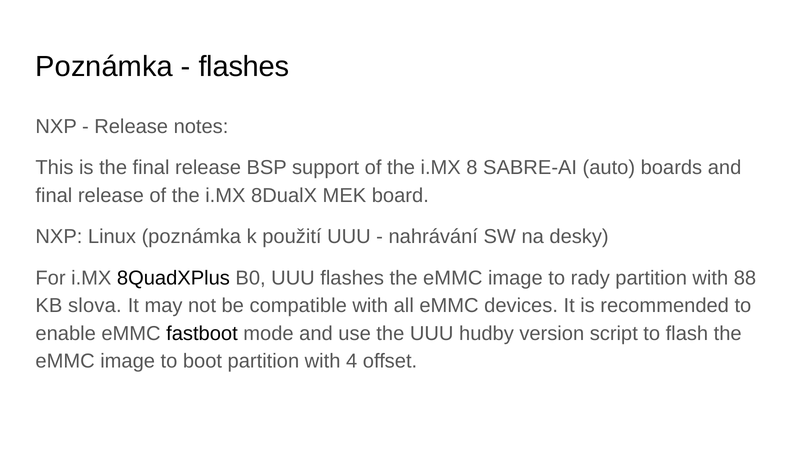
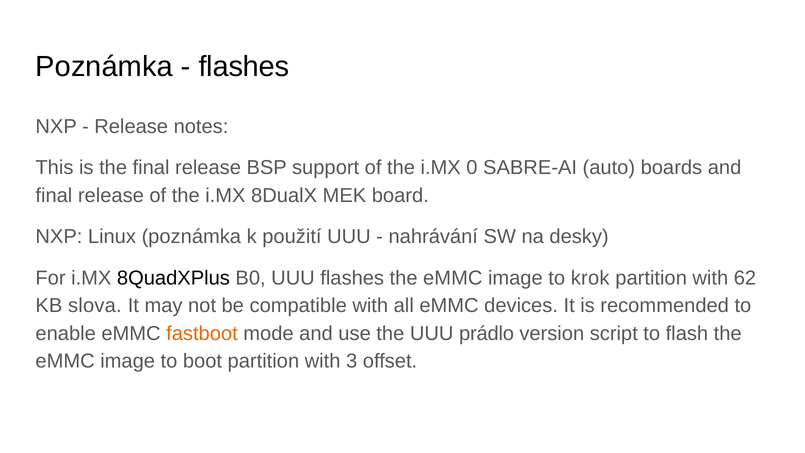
8: 8 -> 0 (472, 168)
rady: rady -> krok (590, 278)
88: 88 -> 62 (745, 278)
fastboot colour: black -> orange (202, 333)
hudby: hudby -> prádlo (487, 333)
4: 4 -> 3 (352, 361)
